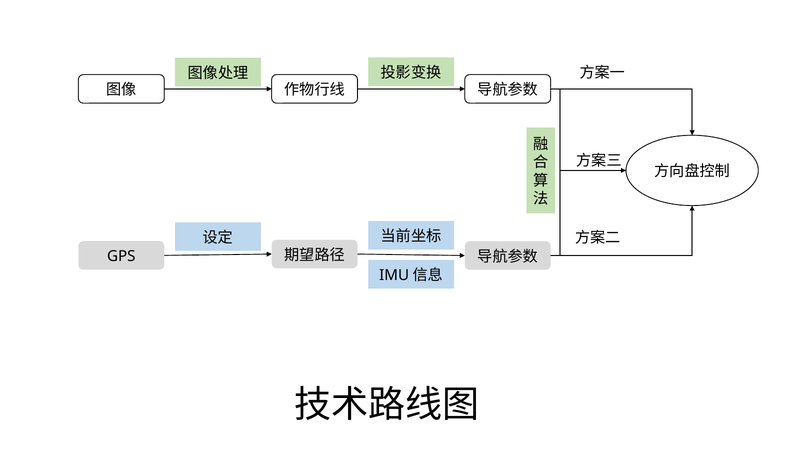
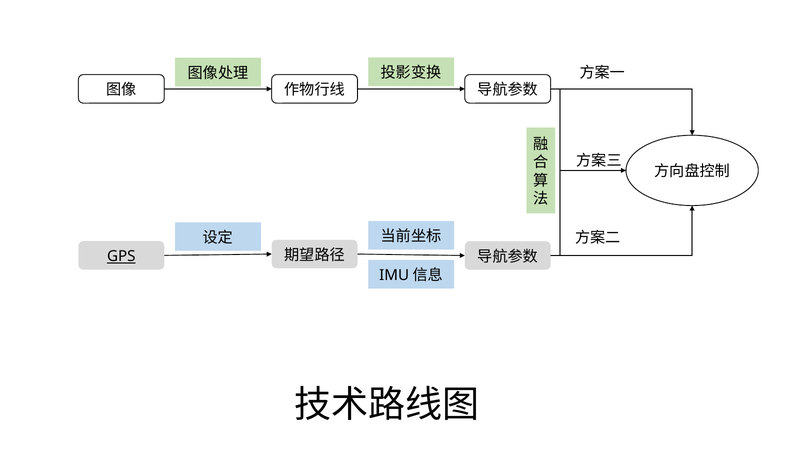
GPS underline: none -> present (121, 257)
